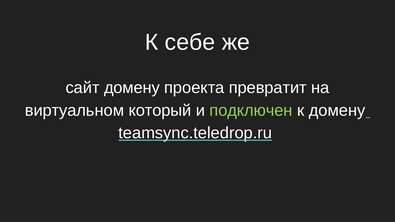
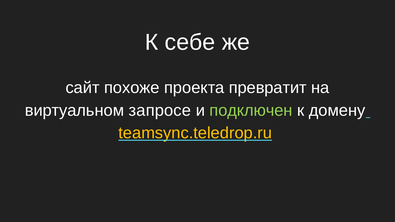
сайт домену: домену -> похоже (132, 88)
который: который -> запросе (160, 110)
teamsync.teledrop.ru colour: white -> yellow (195, 133)
